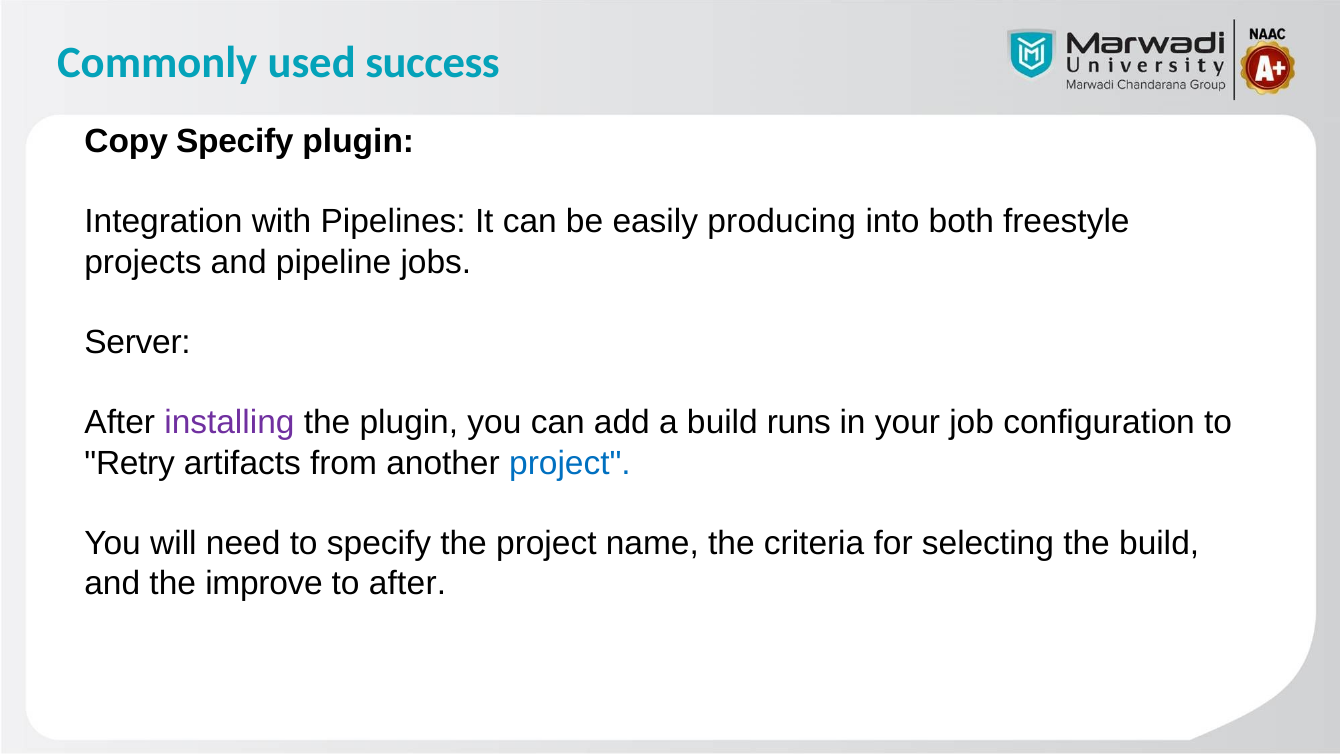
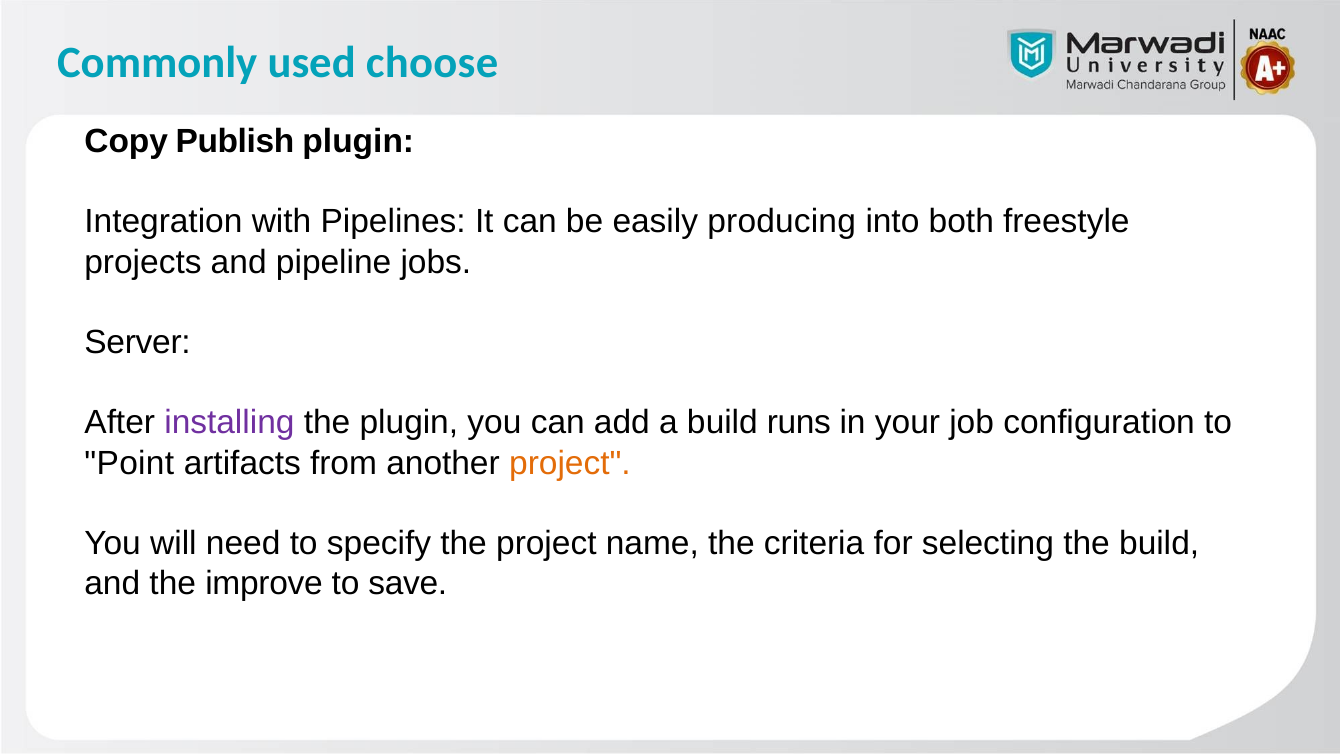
success: success -> choose (432, 63)
Copy Specify: Specify -> Publish (235, 141)
Retry: Retry -> Point (129, 463)
project colour: blue -> orange (570, 463)
to after: after -> save (408, 584)
